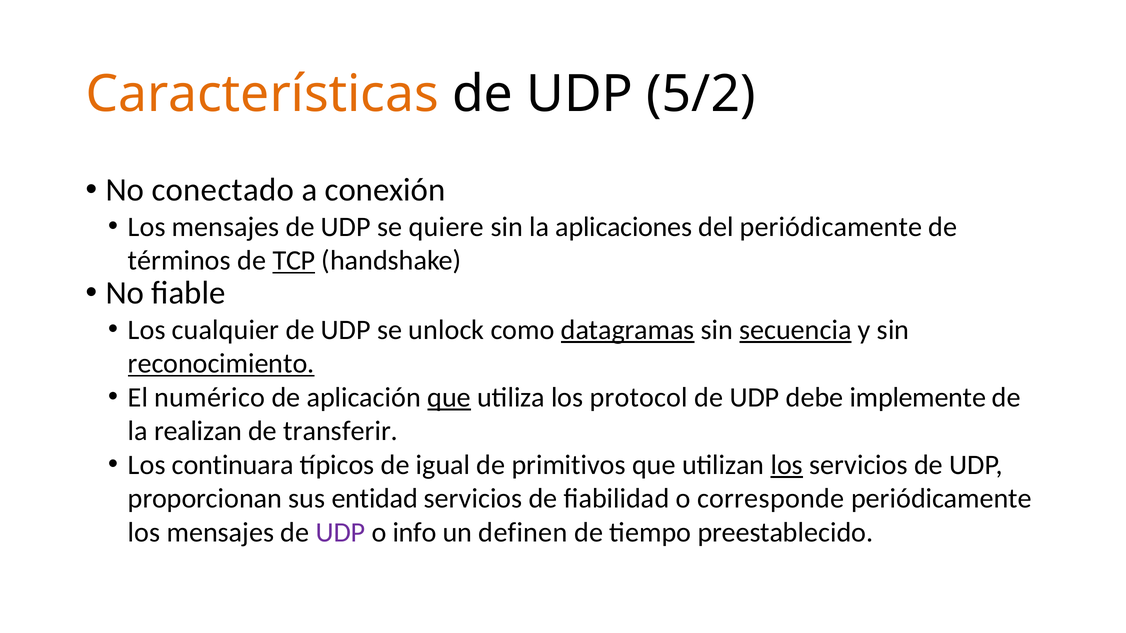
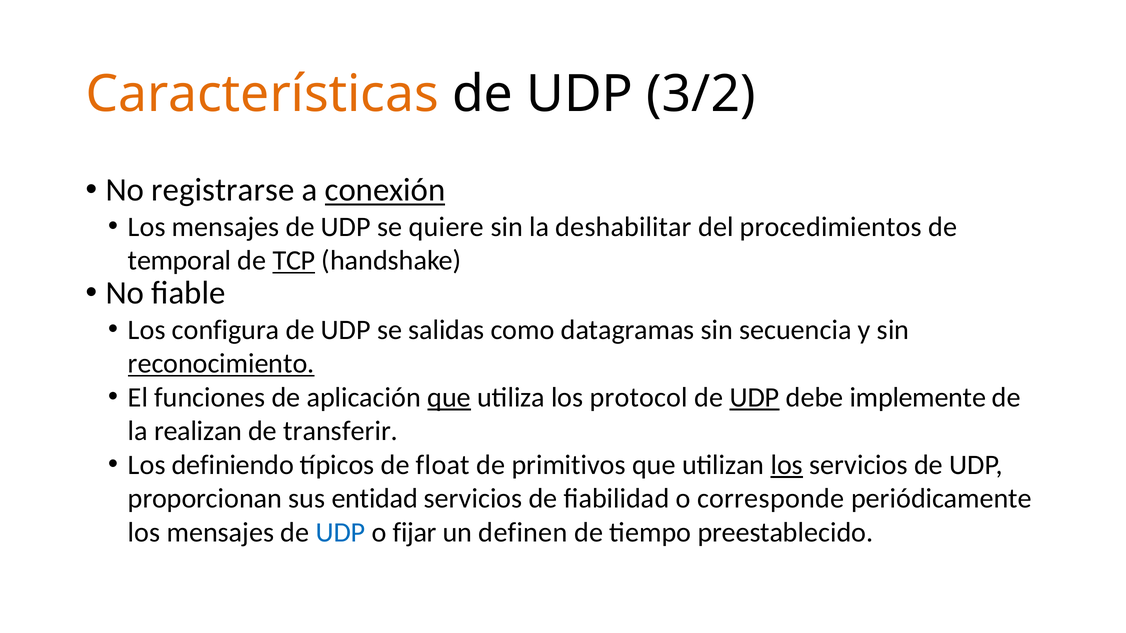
5/2: 5/2 -> 3/2 (701, 95)
conectado: conectado -> registrarse (223, 190)
conexión underline: none -> present (385, 190)
aplicaciones: aplicaciones -> deshabilitar (624, 227)
del periódicamente: periódicamente -> procedimientos (831, 227)
términos: términos -> temporal (180, 261)
cualquier: cualquier -> configura (226, 330)
unlock: unlock -> salidas (446, 330)
datagramas underline: present -> none (628, 330)
secuencia underline: present -> none (795, 330)
numérico: numérico -> funciones (210, 398)
UDP underline: none -> present (755, 398)
continuara: continuara -> definiendo (233, 465)
igual: igual -> float (443, 465)
UDP colour: purple -> blue (340, 533)
info: info -> fijar (415, 533)
